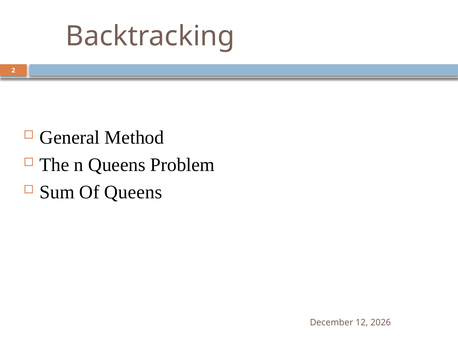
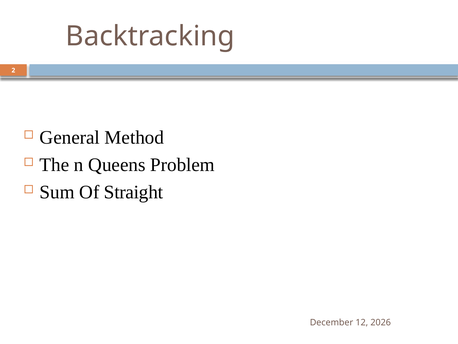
Of Queens: Queens -> Straight (133, 192)
